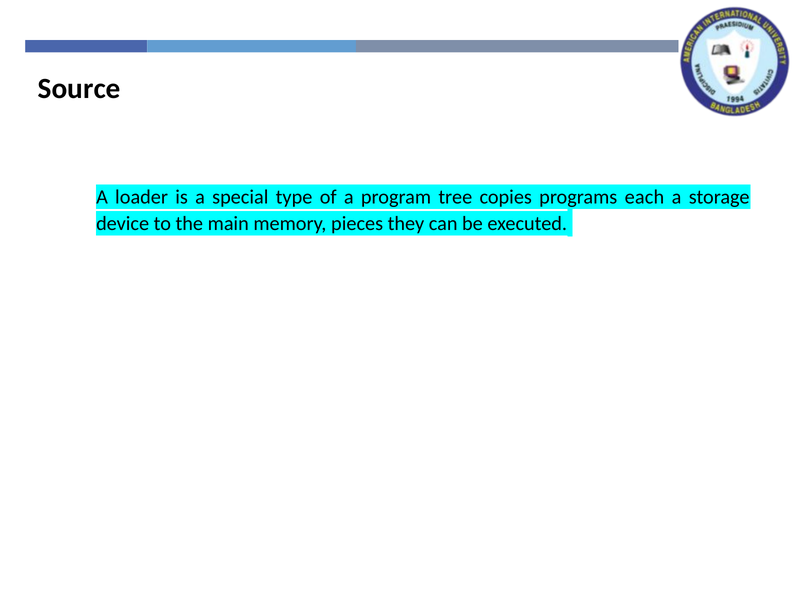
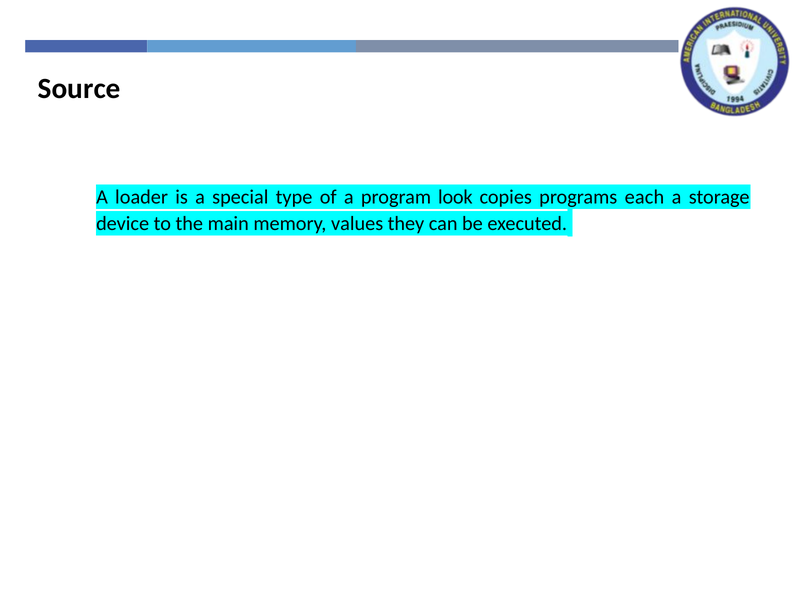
tree: tree -> look (455, 197)
pieces: pieces -> values (357, 224)
